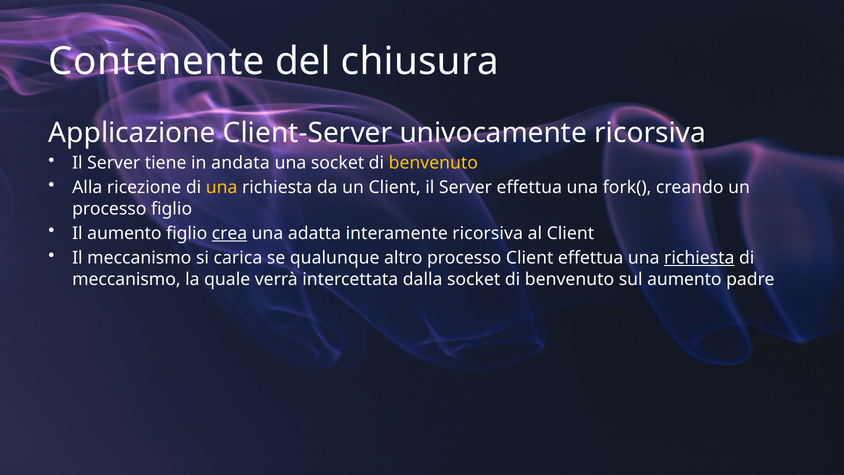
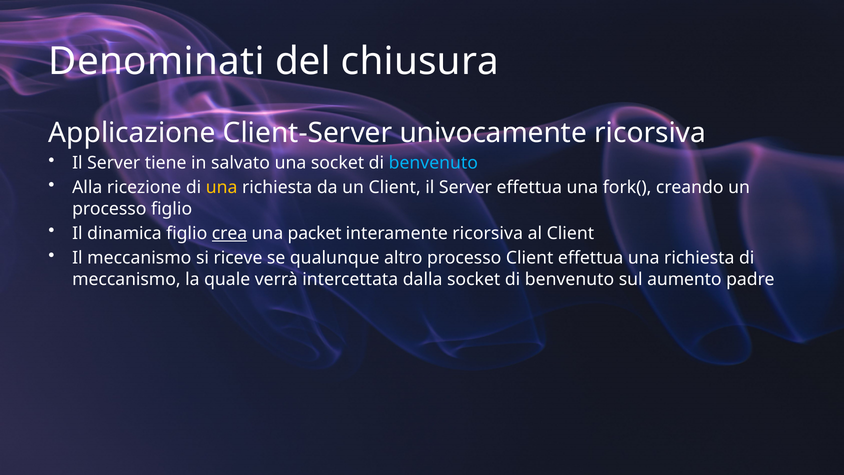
Contenente: Contenente -> Denominati (157, 61)
andata: andata -> salvato (241, 163)
benvenuto colour: yellow -> light blue (433, 163)
Il aumento: aumento -> dinamica (124, 233)
adatta: adatta -> packet (315, 233)
carica: carica -> riceve (238, 258)
richiesta underline: present -> none (699, 258)
